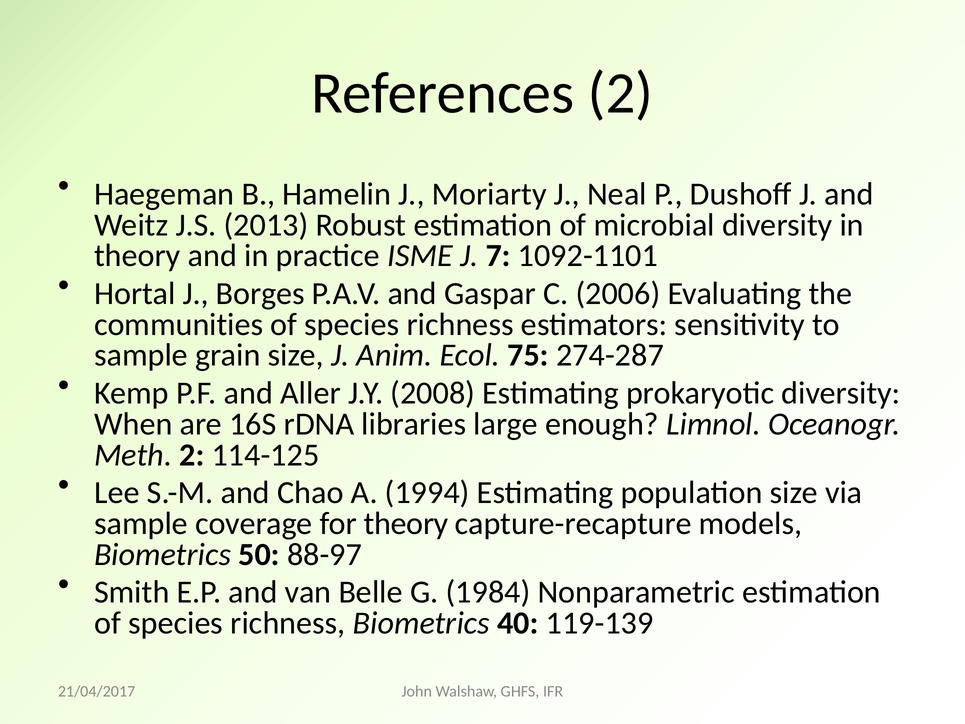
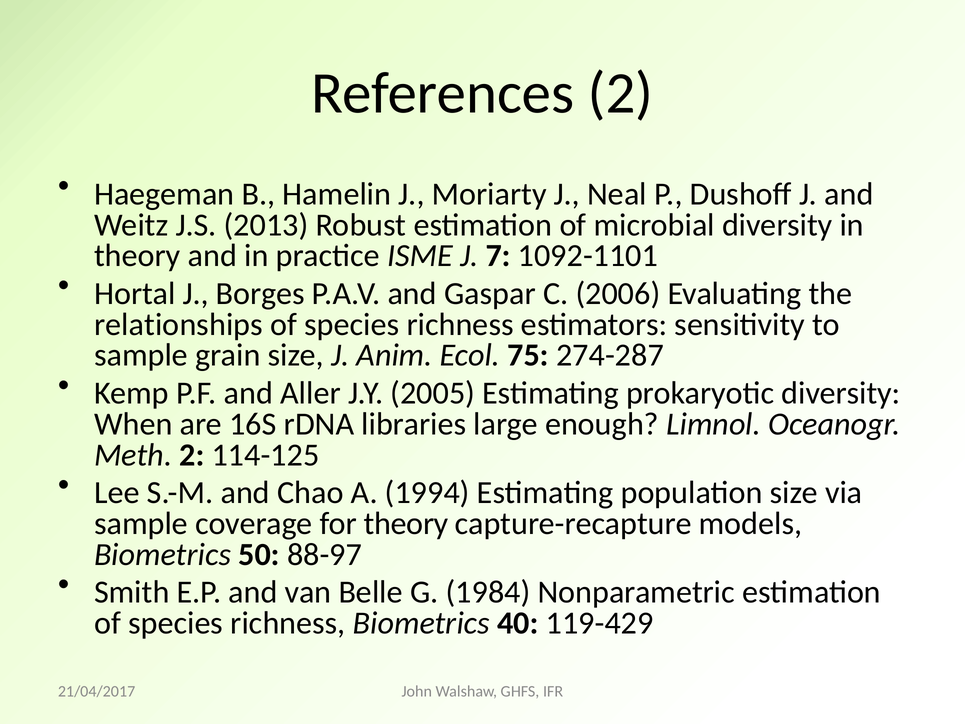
communities: communities -> relationships (179, 324)
2008: 2008 -> 2005 (433, 393)
119-139: 119-139 -> 119-429 (600, 623)
